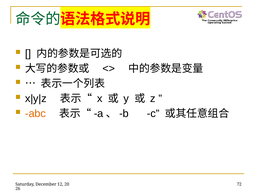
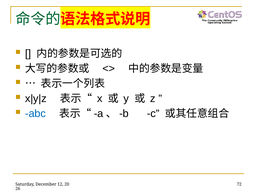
abc colour: orange -> blue (35, 113)
